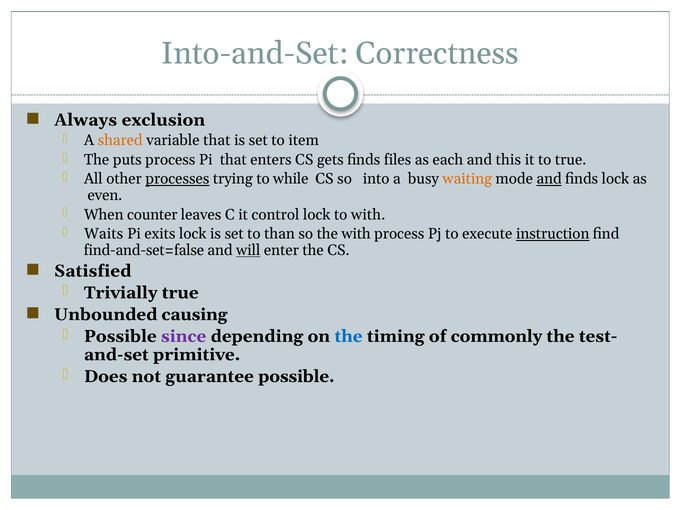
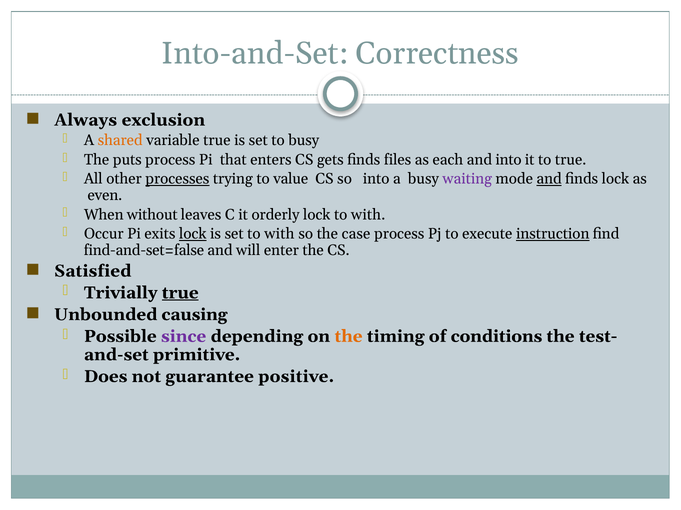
variable that: that -> true (217, 141)
to item: item -> busy (304, 141)
and this: this -> into (509, 160)
while: while -> value (291, 179)
waiting colour: orange -> purple (467, 179)
counter: counter -> without (152, 215)
control: control -> orderly (275, 215)
Waits: Waits -> Occur (104, 234)
lock underline: none -> present (193, 234)
set to than: than -> with (279, 234)
the with: with -> case (356, 234)
will underline: present -> none (248, 251)
true underline: none -> present (180, 293)
the colour: blue -> orange (348, 337)
commonly: commonly -> conditions (496, 337)
guarantee possible: possible -> positive (296, 377)
